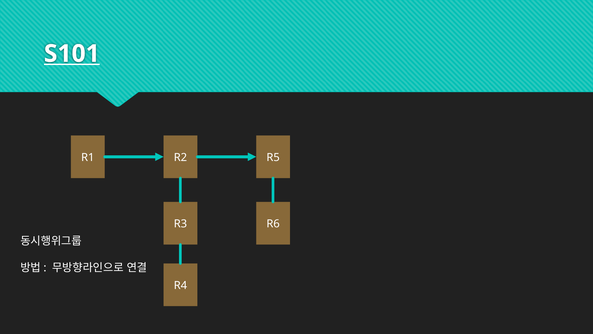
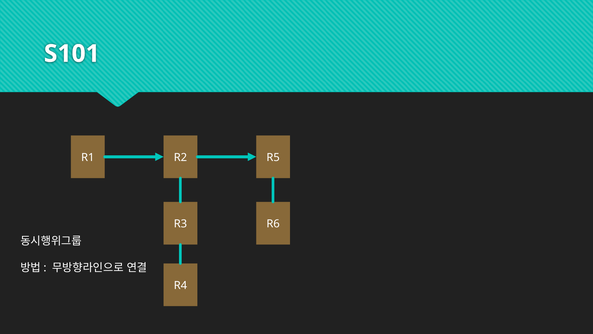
S101 underline: present -> none (72, 54)
